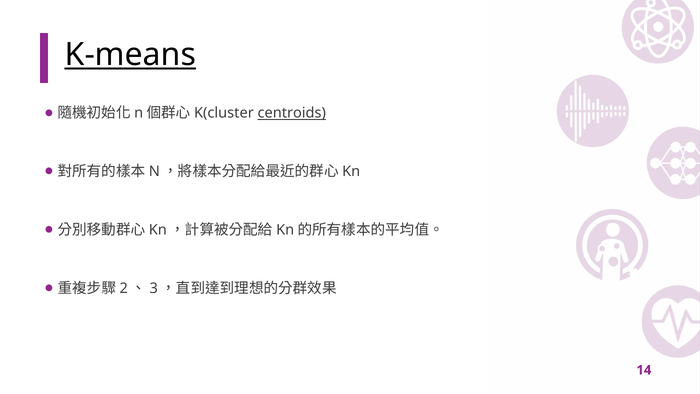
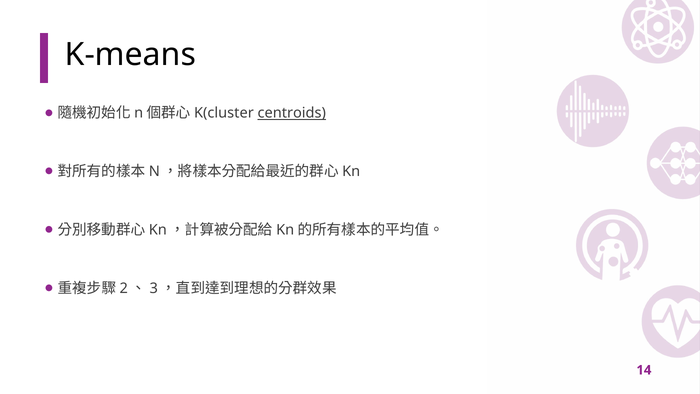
K-means underline: present -> none (130, 55)
